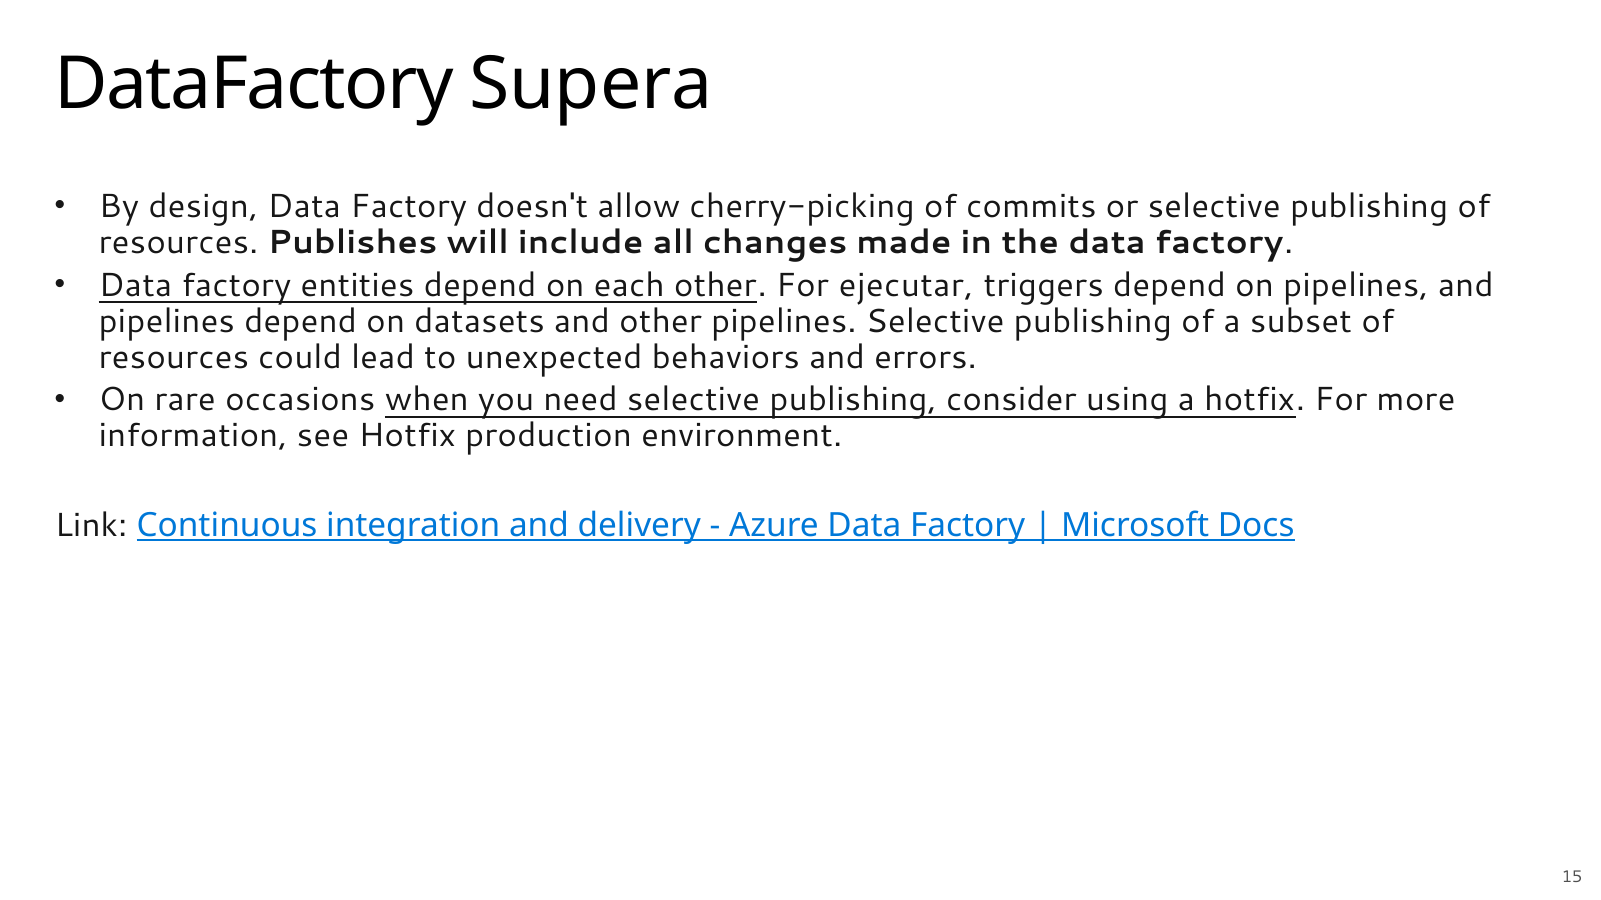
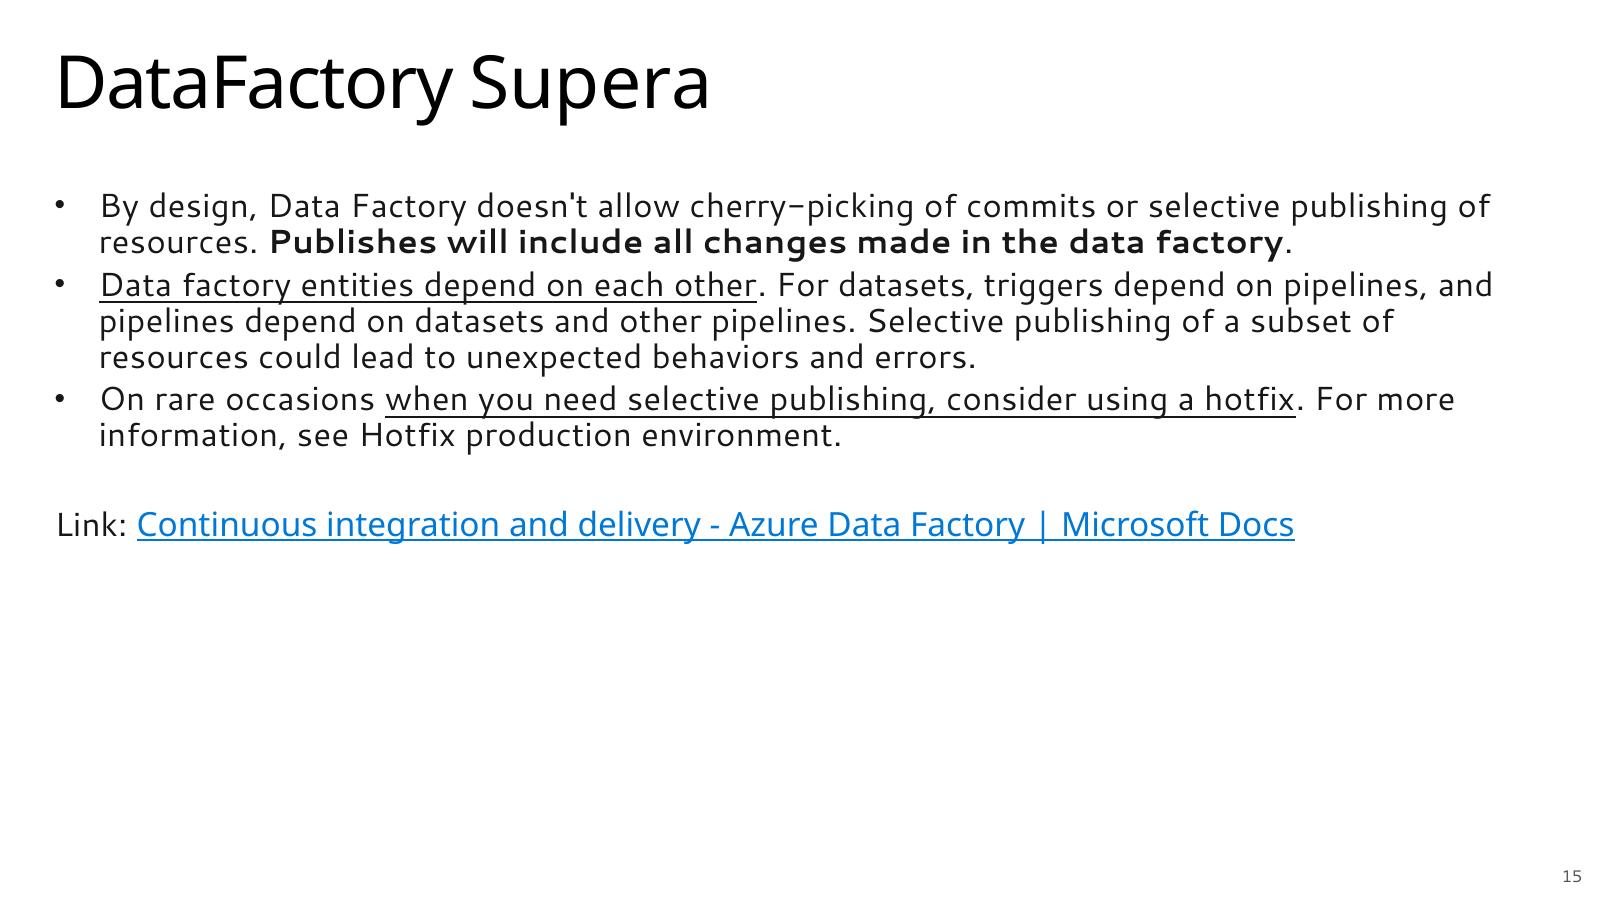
For ejecutar: ejecutar -> datasets (907, 285)
